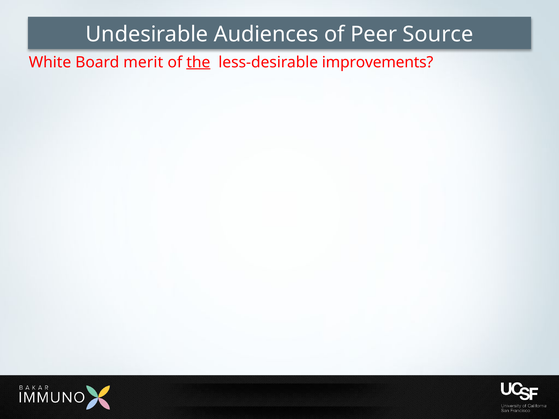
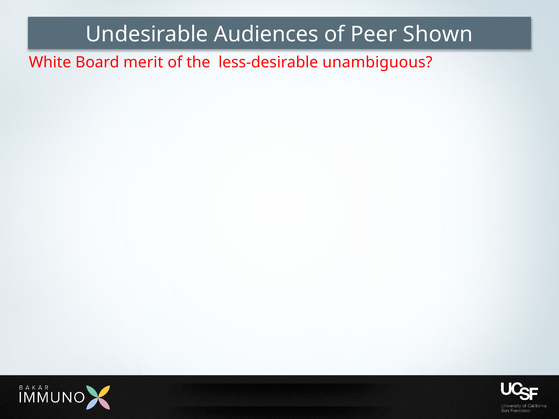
Source: Source -> Shown (438, 34)
the underline: present -> none (198, 62)
improvements: improvements -> unambiguous (377, 62)
